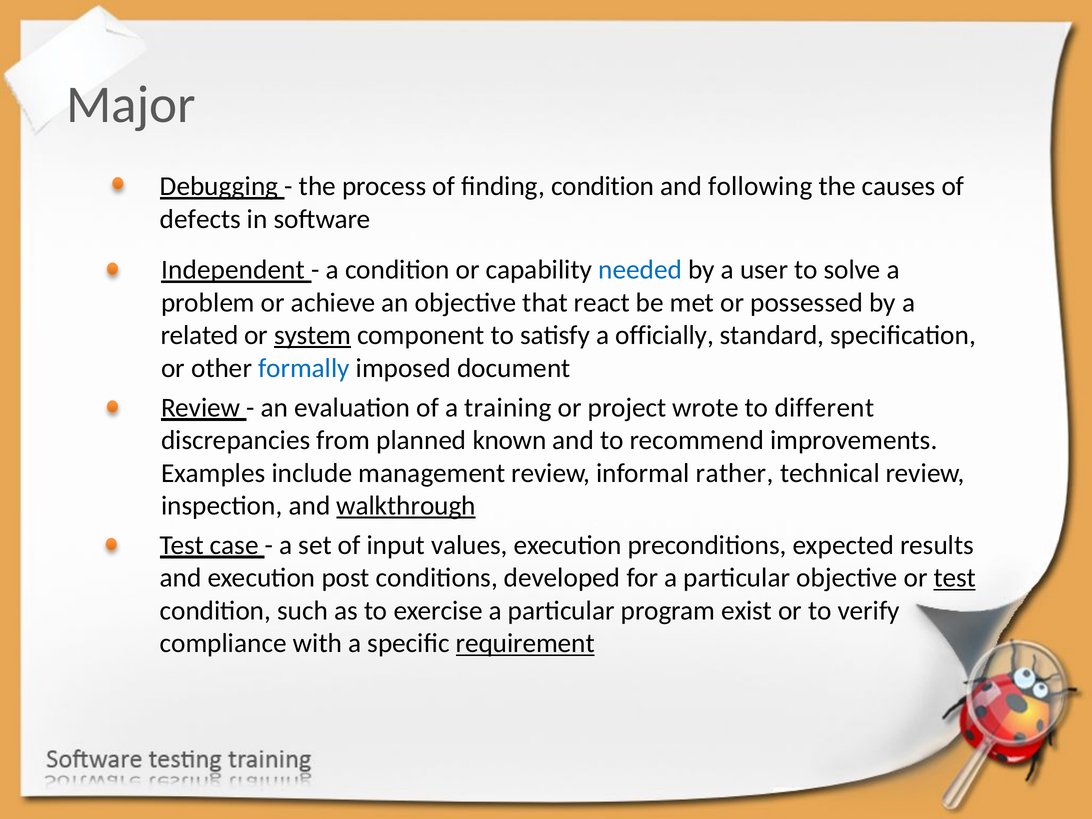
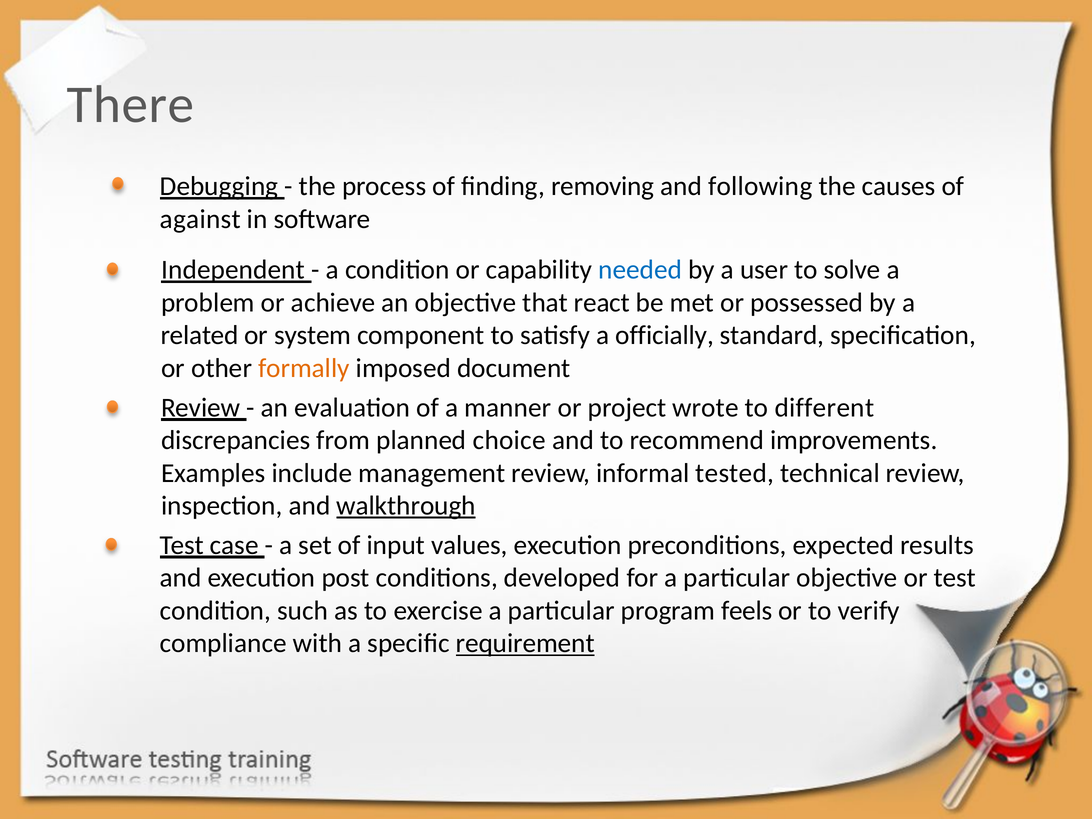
Major: Major -> There (130, 105)
finding condition: condition -> removing (603, 186)
defects: defects -> against (200, 219)
system underline: present -> none (313, 335)
formally colour: blue -> orange (304, 368)
training: training -> manner (508, 408)
known: known -> choice (509, 440)
rather: rather -> tested (735, 473)
test underline: present -> none (955, 578)
exist: exist -> feels (747, 611)
